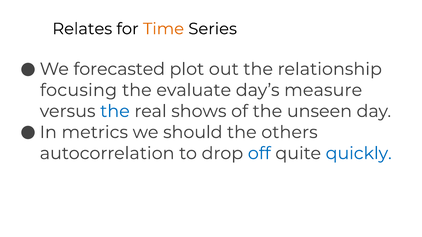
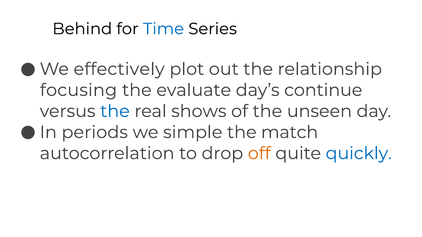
Relates: Relates -> Behind (82, 29)
Time colour: orange -> blue (164, 29)
forecasted: forecasted -> effectively (119, 69)
measure: measure -> continue (323, 90)
metrics: metrics -> periods (95, 132)
should: should -> simple (193, 132)
others: others -> match (290, 132)
off colour: blue -> orange (259, 154)
